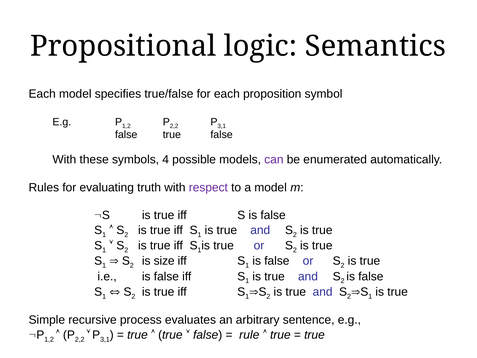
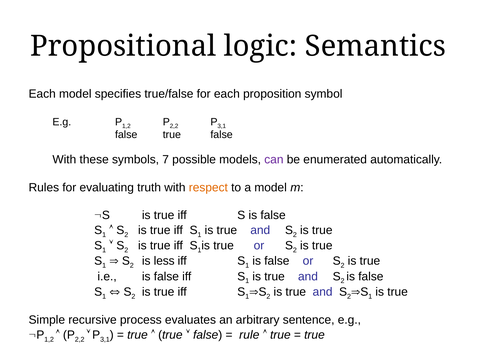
4: 4 -> 7 (166, 160)
respect colour: purple -> orange (208, 187)
size: size -> less (164, 261)
